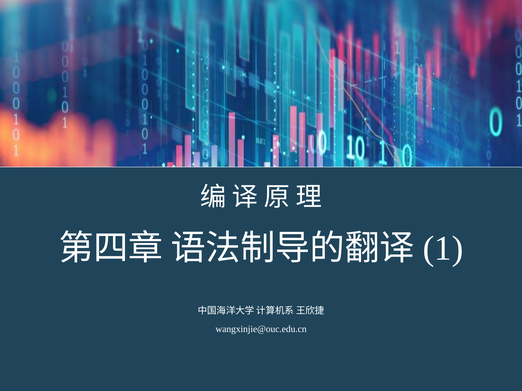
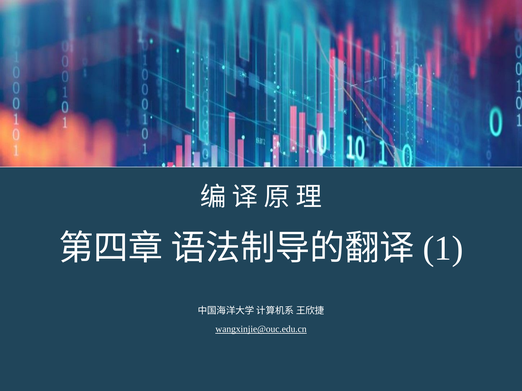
wangxinjie@ouc.edu.cn underline: none -> present (261, 330)
